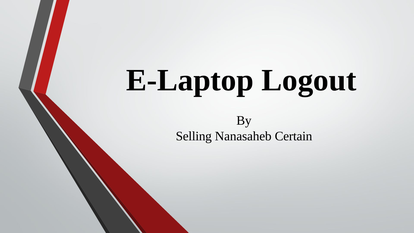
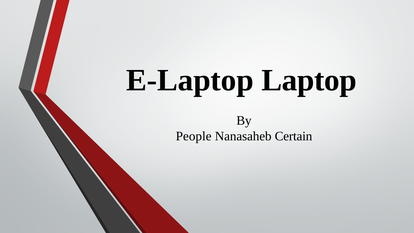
Logout: Logout -> Laptop (309, 80)
Selling: Selling -> People (194, 136)
